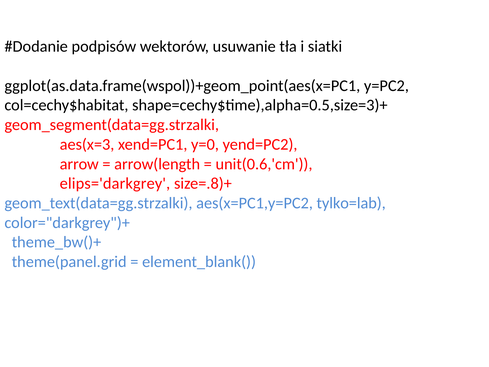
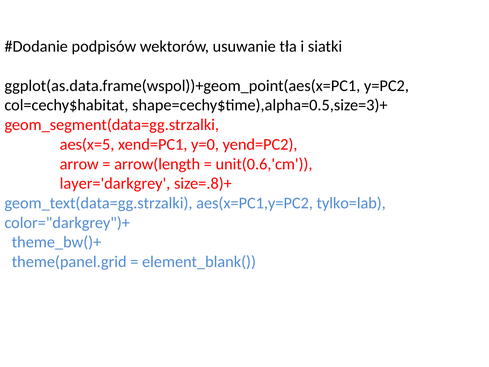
aes(x=3: aes(x=3 -> aes(x=5 (87, 144)
elips='darkgrey: elips='darkgrey -> layer='darkgrey (115, 183)
